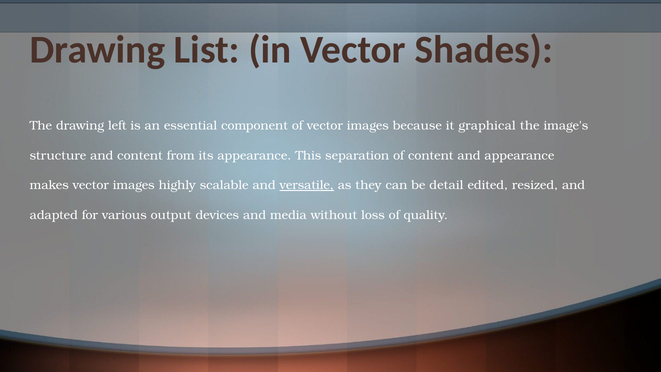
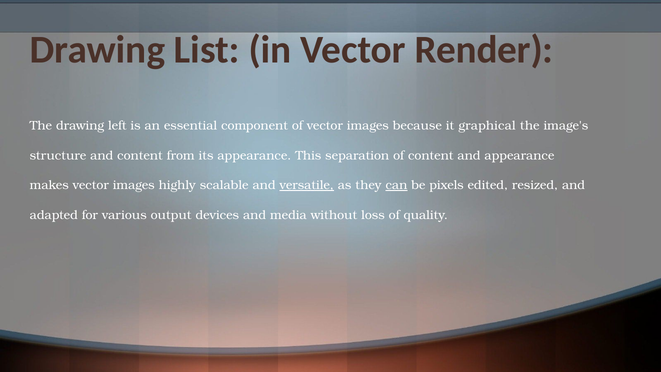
Shades: Shades -> Render (484, 50)
can underline: none -> present (396, 185)
detail: detail -> pixels (447, 185)
